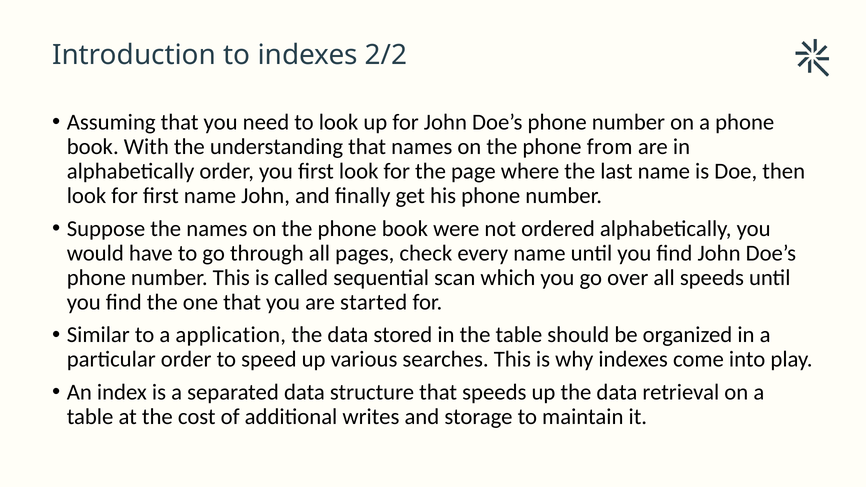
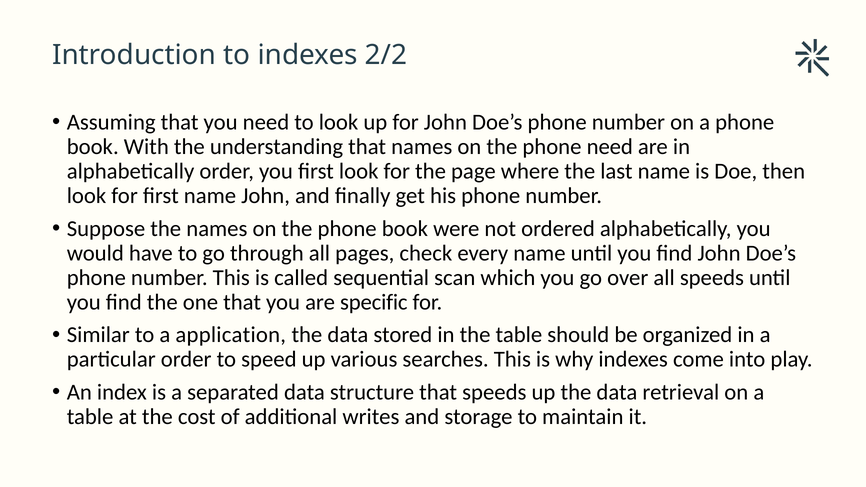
phone from: from -> need (610, 147)
started: started -> specific (374, 302)
